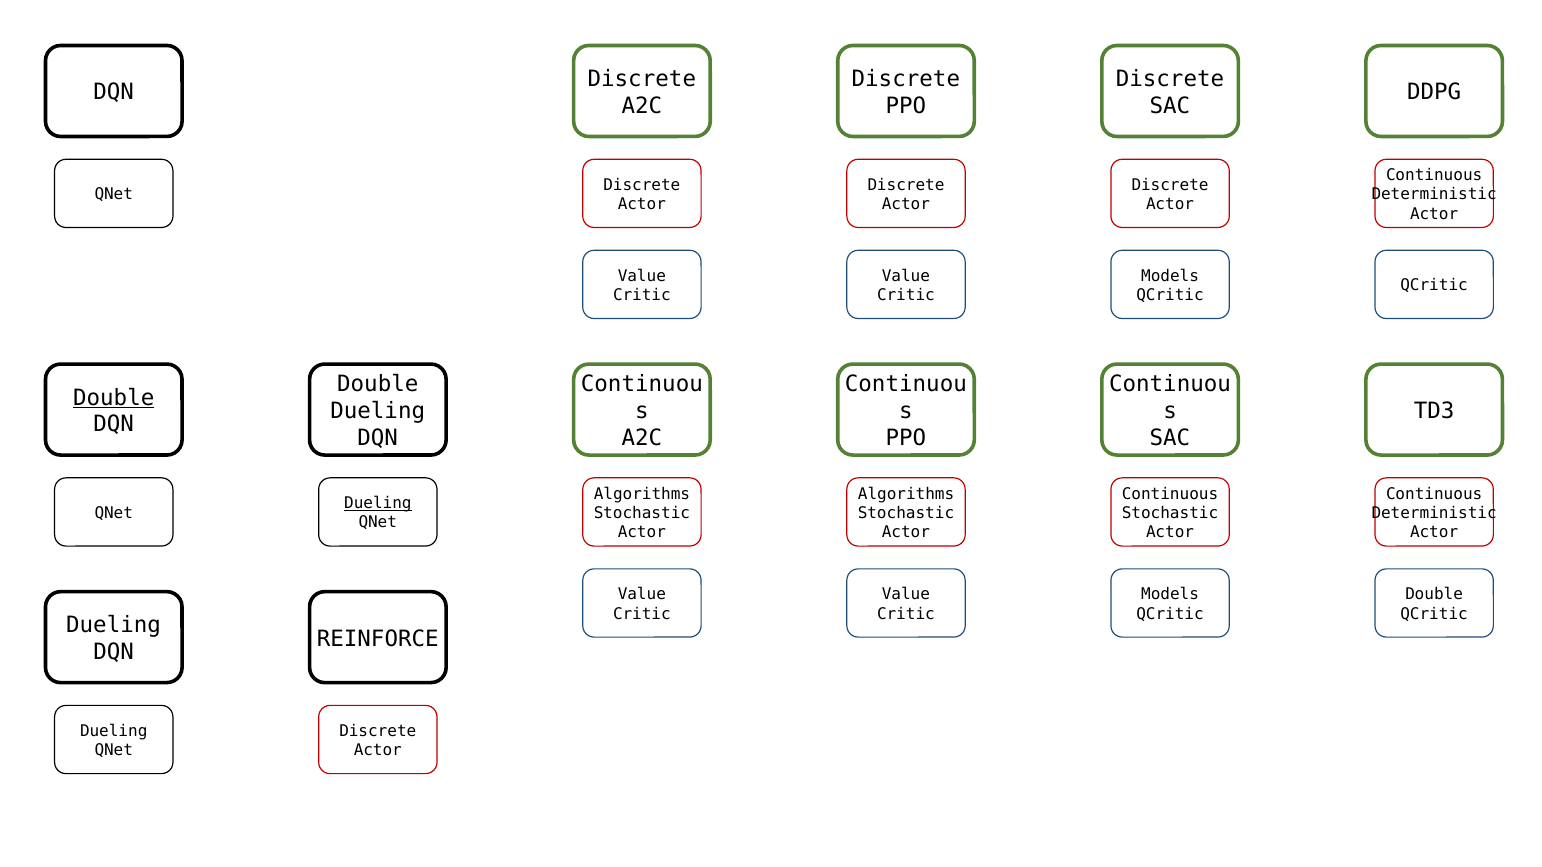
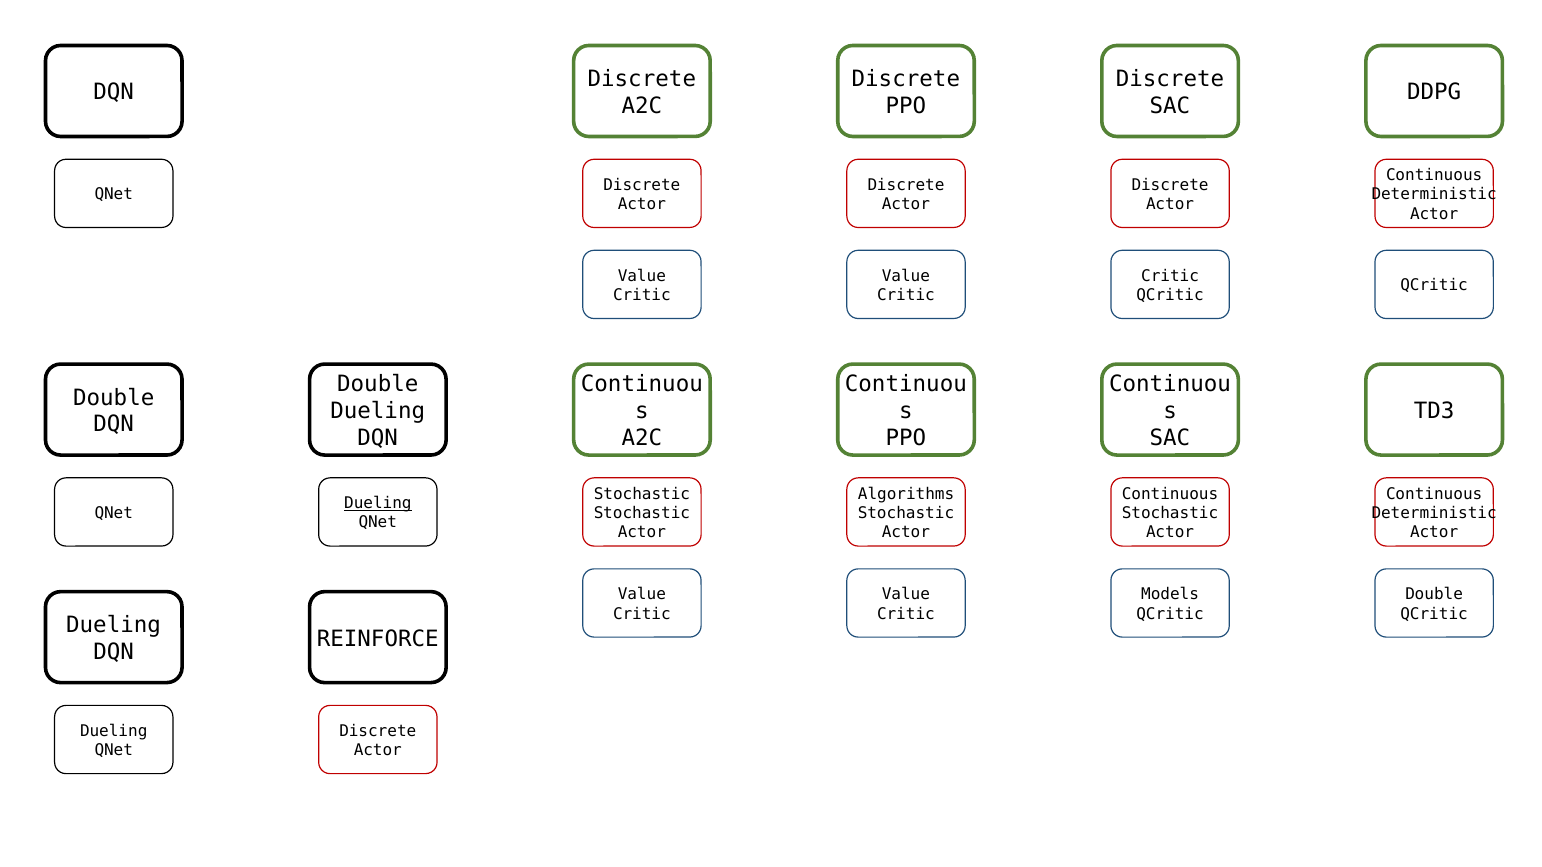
Models: Models -> Critic (1170, 276)
Double underline: present -> none (114, 398)
Algorithms: Algorithms -> Stochastic (642, 494)
